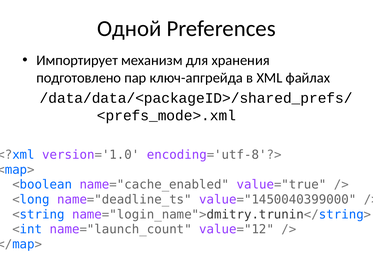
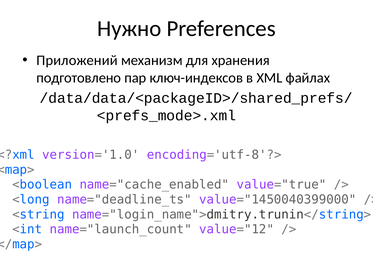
Одной: Одной -> Нужно (129, 29)
Импортирует: Импортирует -> Приложений (77, 60)
ключ-апгрейда: ключ-апгрейда -> ключ-индексов (196, 78)
